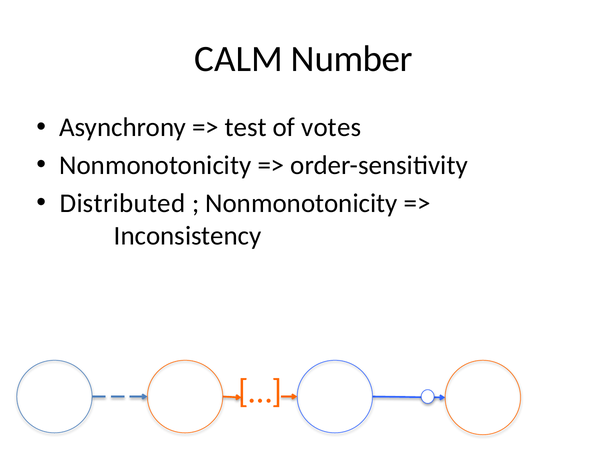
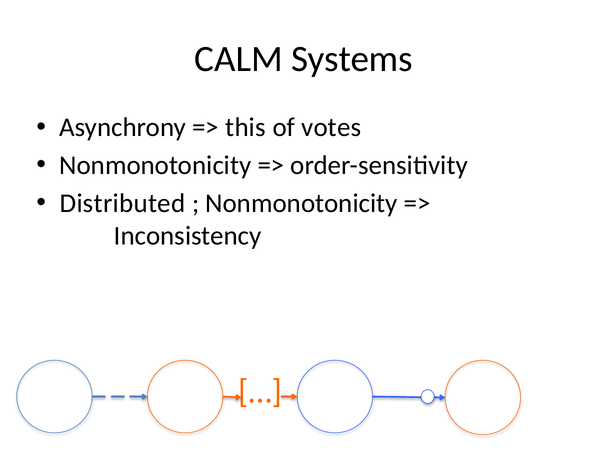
Number: Number -> Systems (352, 59)
test: test -> this (246, 127)
